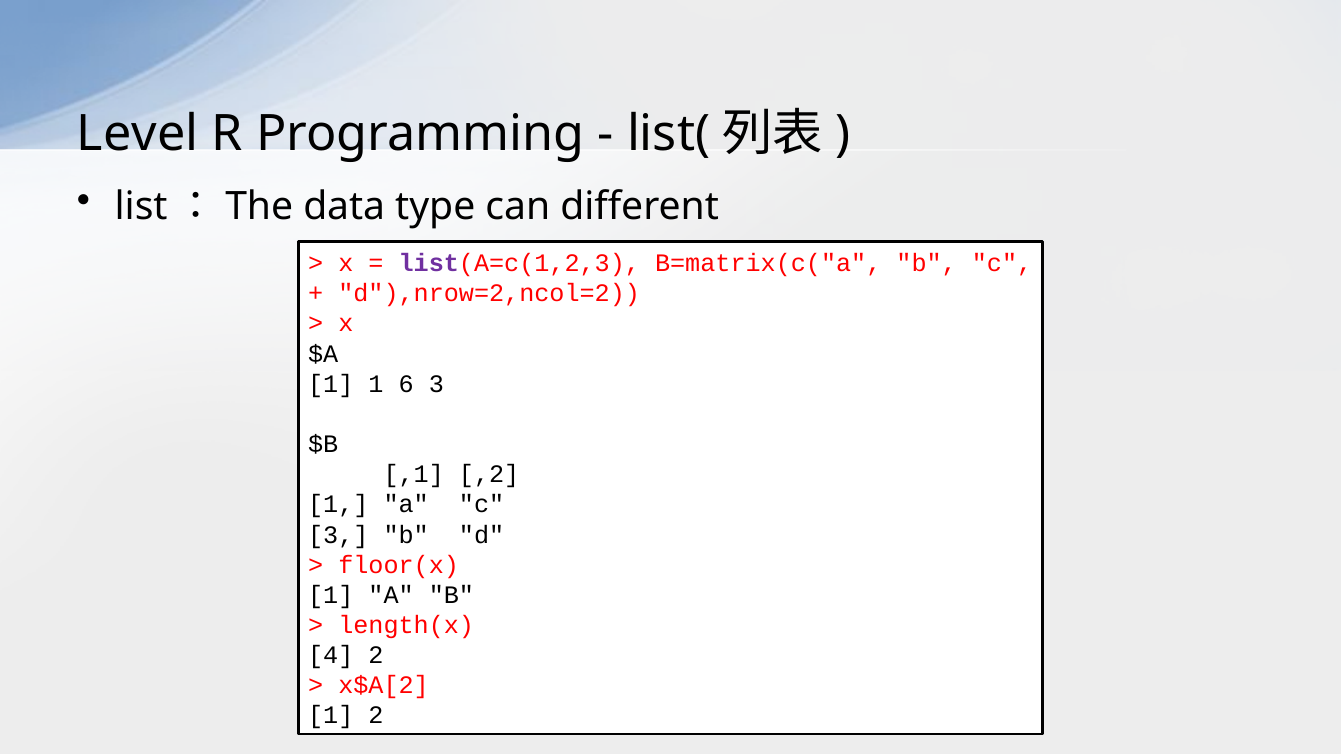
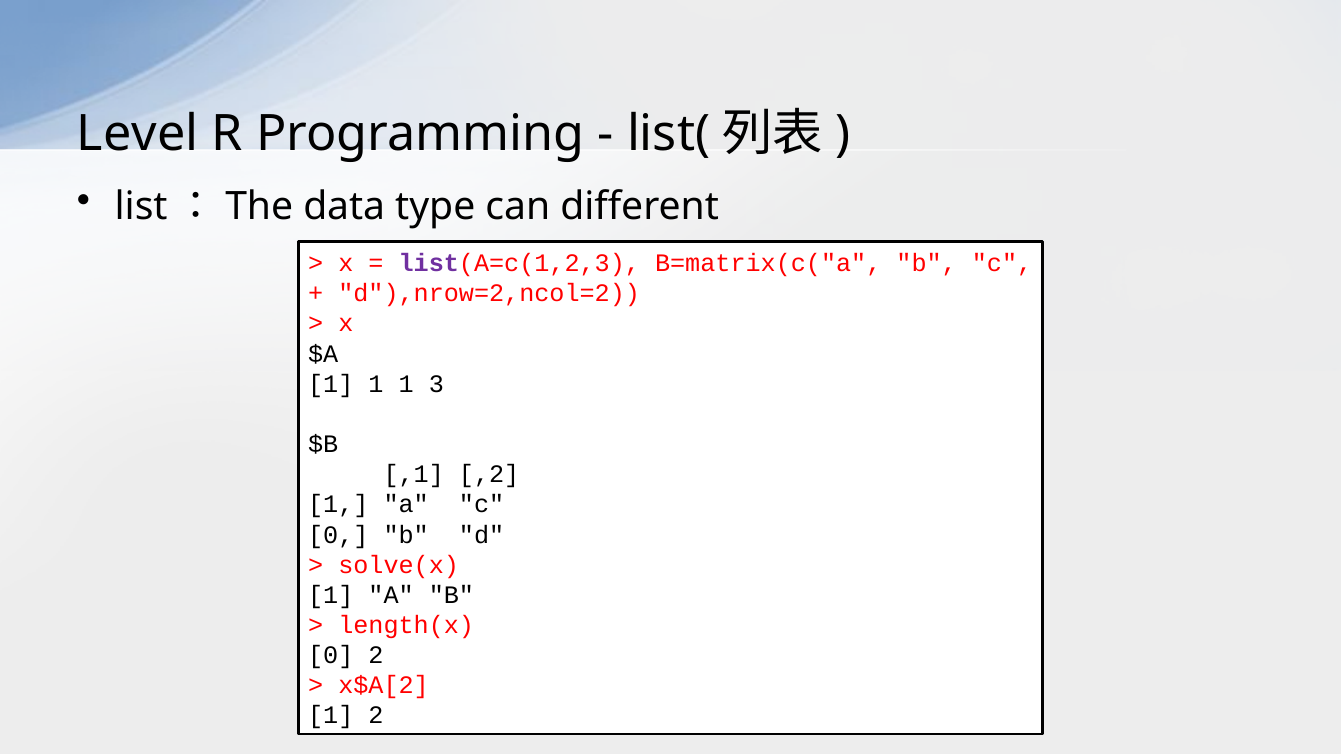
1 1 6: 6 -> 1 (406, 384)
3: 3 -> 0 (338, 535)
floor(x: floor(x -> solve(x (399, 565)
4: 4 -> 0 (331, 656)
